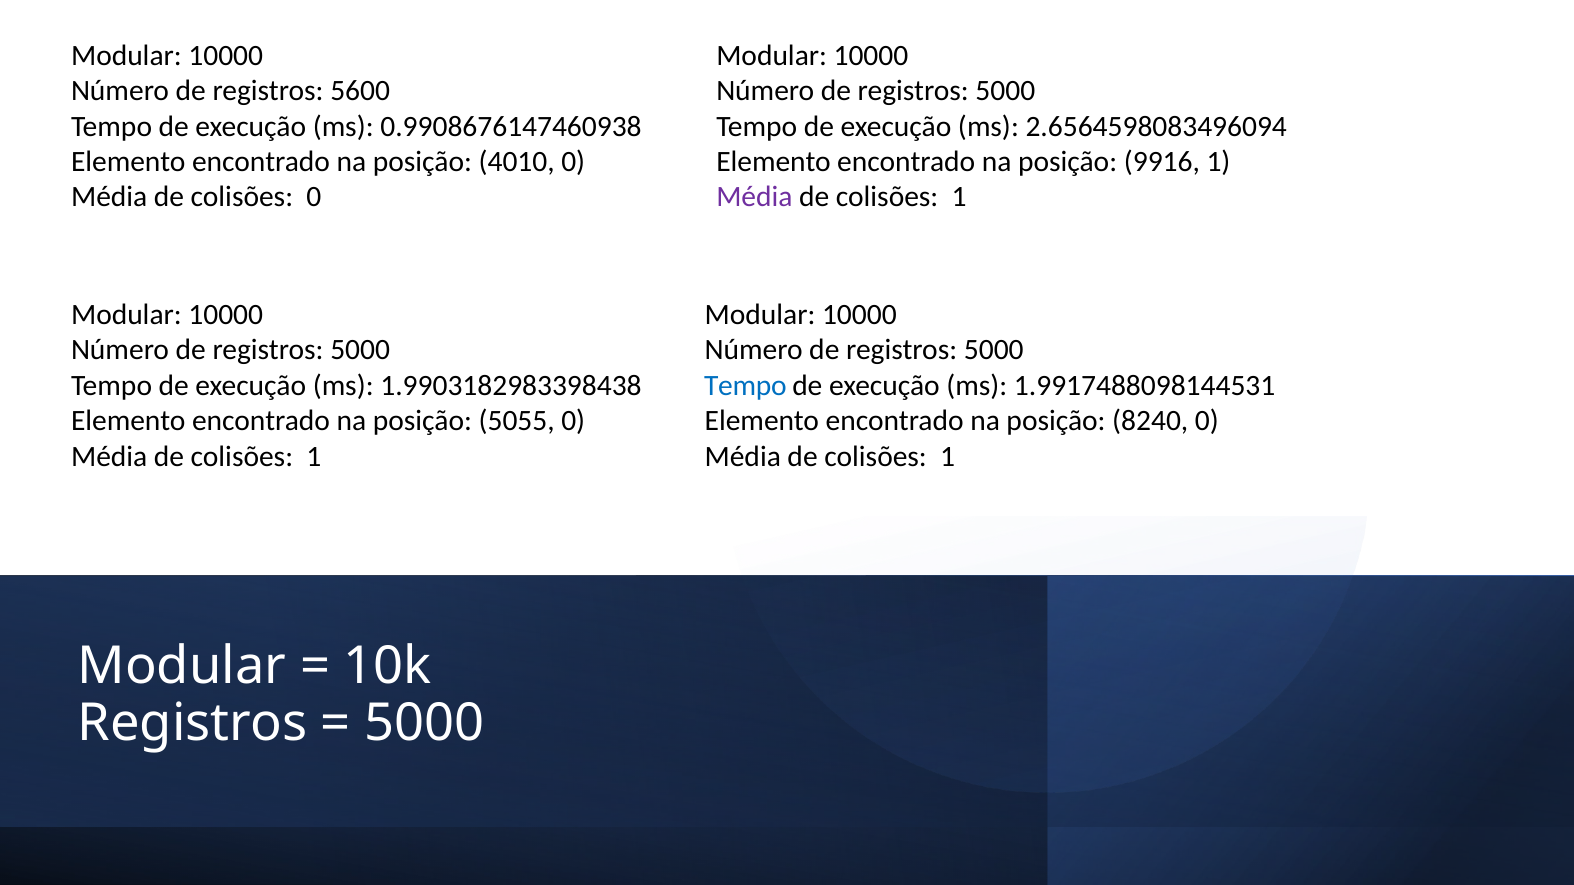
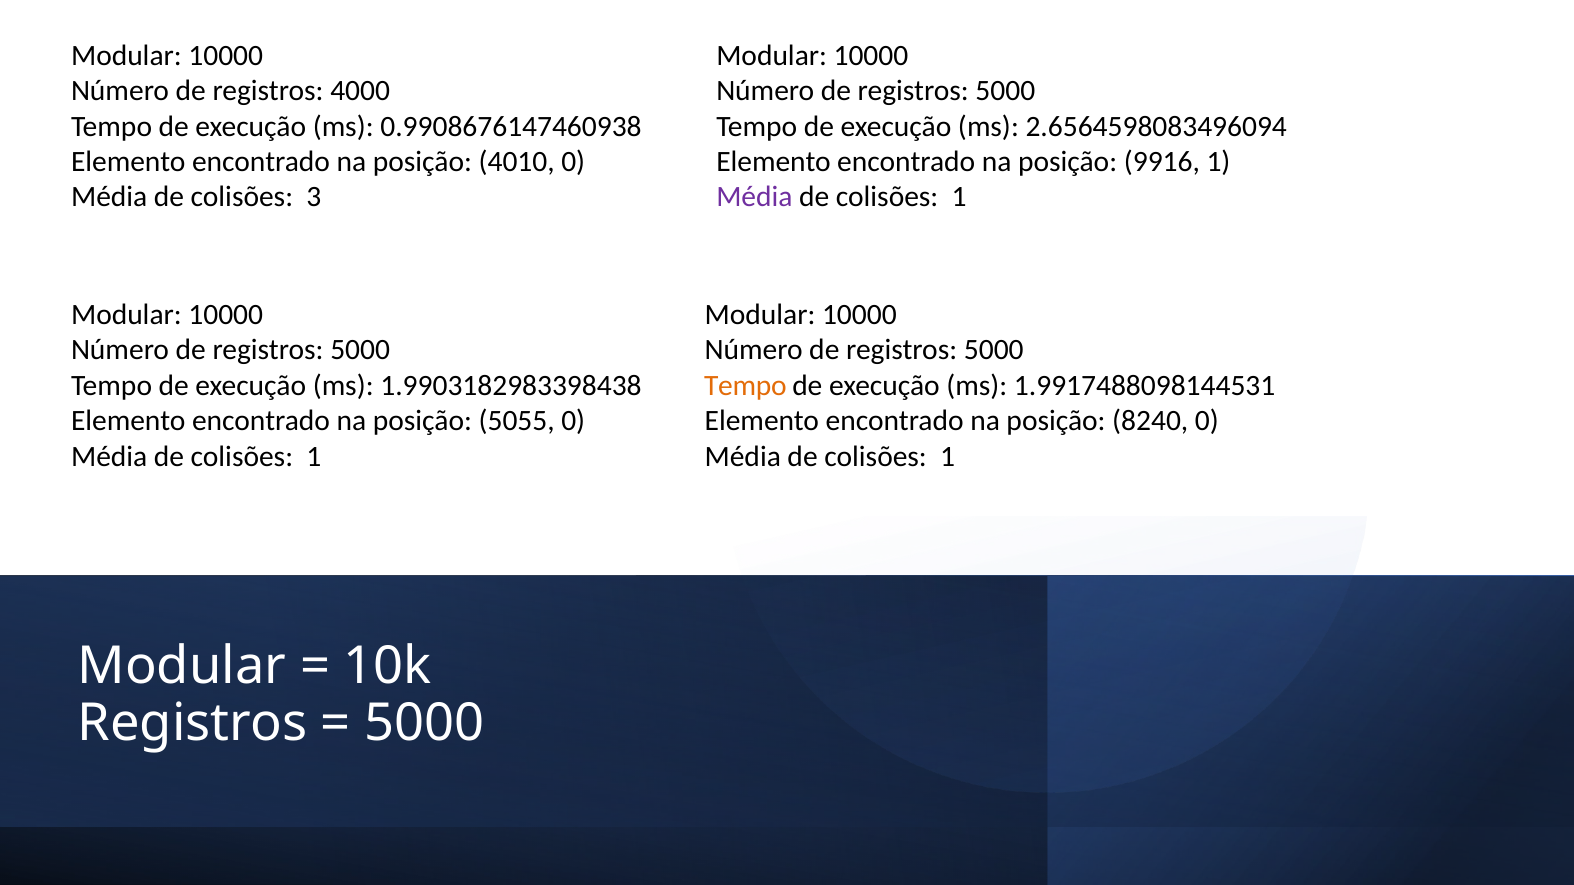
5600: 5600 -> 4000 (360, 91)
colisões 0: 0 -> 3 (314, 197)
Tempo colour: blue -> orange (745, 386)
